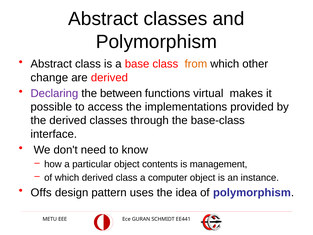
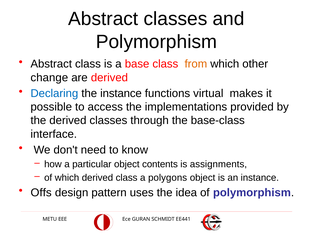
Declaring colour: purple -> blue (54, 93)
the between: between -> instance (121, 93)
management: management -> assignments (218, 164)
computer: computer -> polygons (168, 177)
